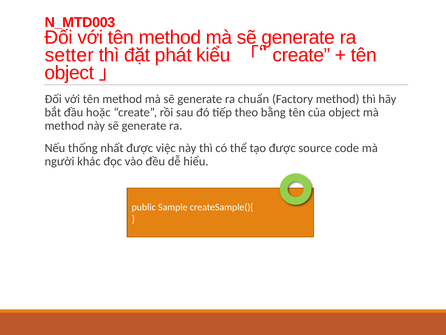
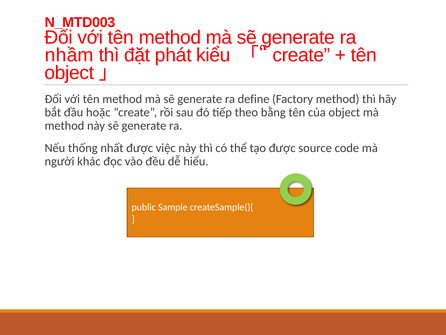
setter: setter -> nhầm (69, 55)
chuẩn: chuẩn -> define (254, 99)
